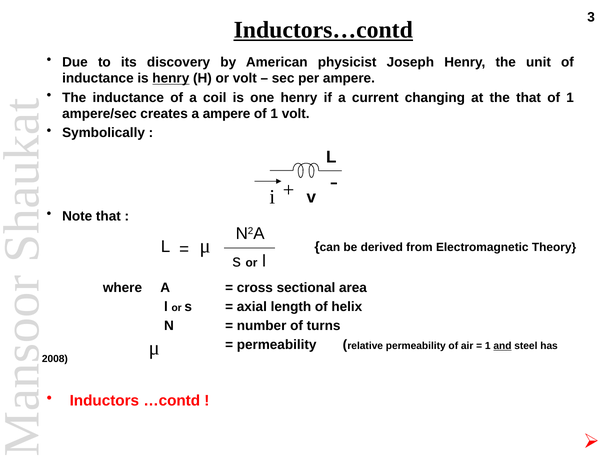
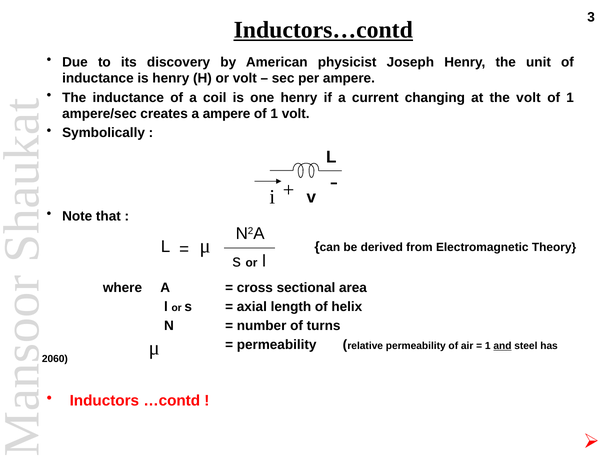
henry underline: present -> none (171, 78)
the that: that -> volt (528, 97)
2008: 2008 -> 2060 (55, 358)
